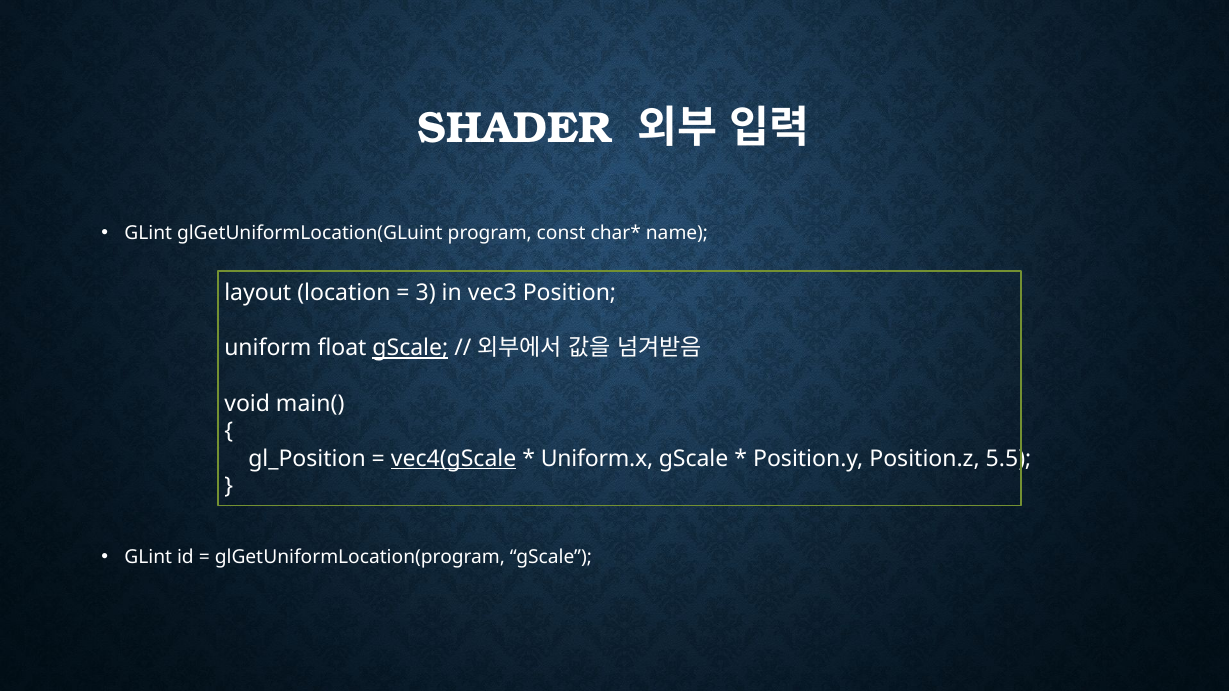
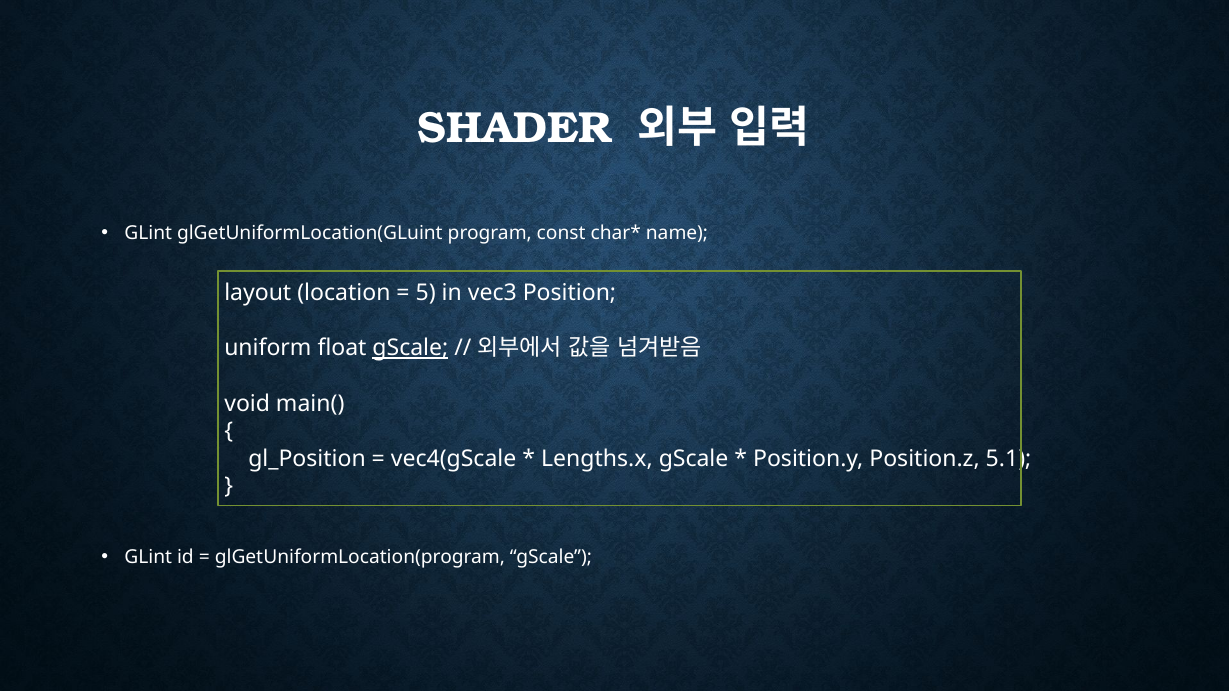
3: 3 -> 5 (426, 293)
vec4(gScale underline: present -> none (454, 459)
Uniform.x: Uniform.x -> Lengths.x (597, 459)
5.5: 5.5 -> 5.1 (1009, 459)
